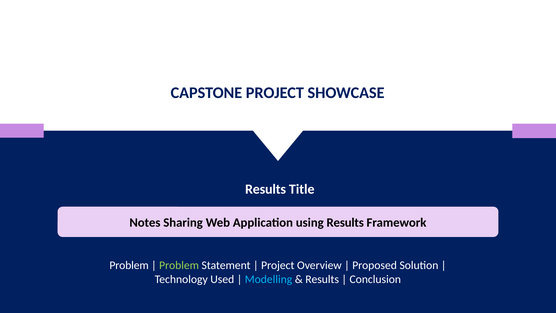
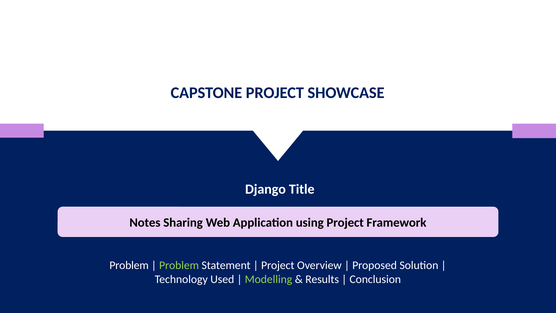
Results: Results -> Django (265, 189)
using Results: Results -> Project (345, 223)
Modelling colour: light blue -> light green (268, 279)
